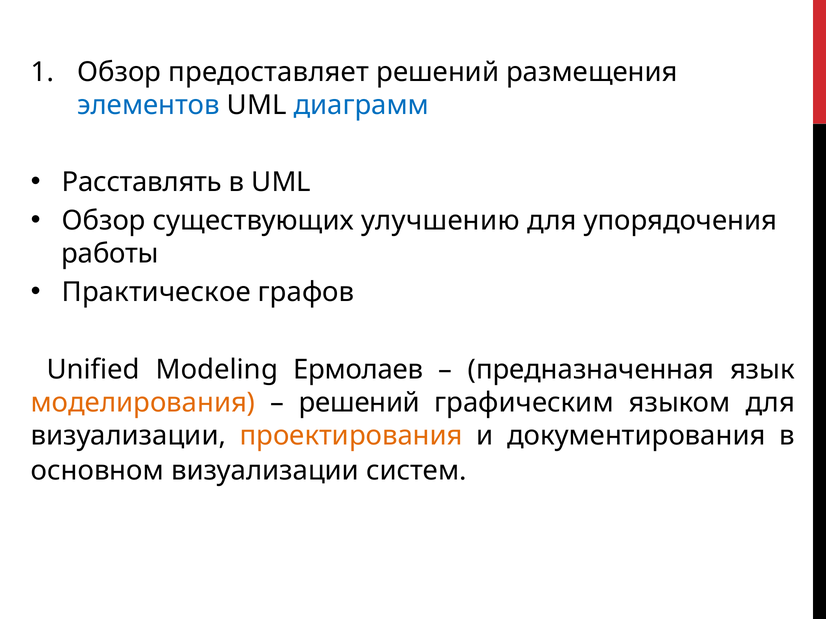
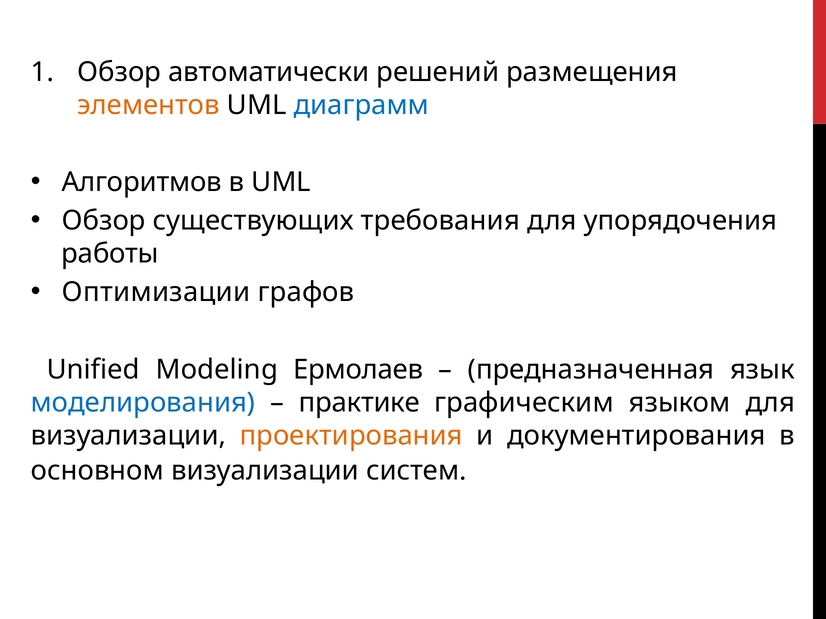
предоставляет: предоставляет -> автоматически (269, 72)
элементов colour: blue -> orange (149, 105)
Расставлять: Расставлять -> Алгоритмов (142, 182)
улучшению: улучшению -> требования (440, 221)
Практическое: Практическое -> Оптимизации (156, 292)
моделирования colour: orange -> blue (143, 403)
решений: решений -> практике (359, 403)
